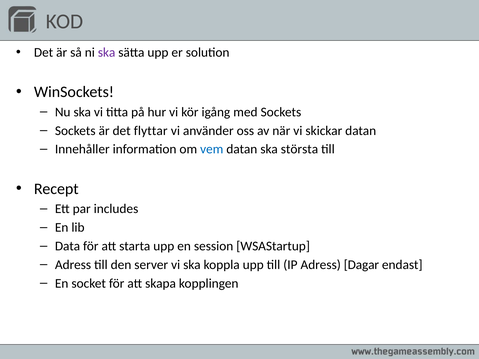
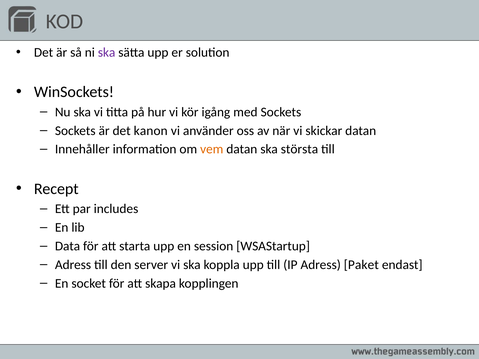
flyttar: flyttar -> kanon (151, 131)
vem colour: blue -> orange (212, 149)
Dagar: Dagar -> Paket (361, 265)
